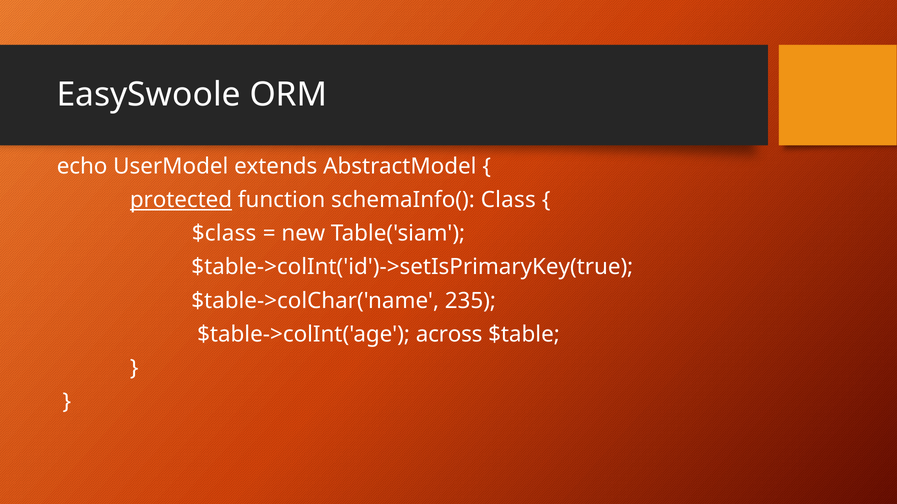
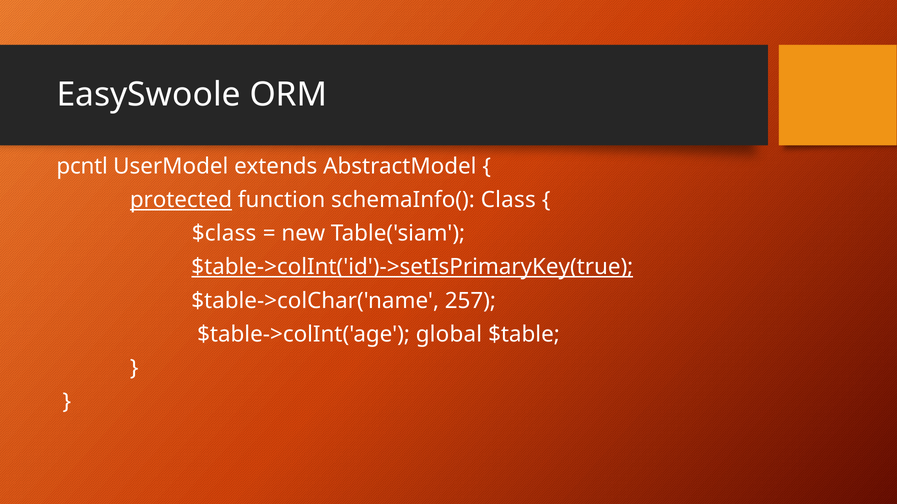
echo: echo -> pcntl (82, 167)
$table->colInt('id')->setIsPrimaryKey(true underline: none -> present (412, 267)
235: 235 -> 257 (470, 301)
across: across -> global (449, 335)
